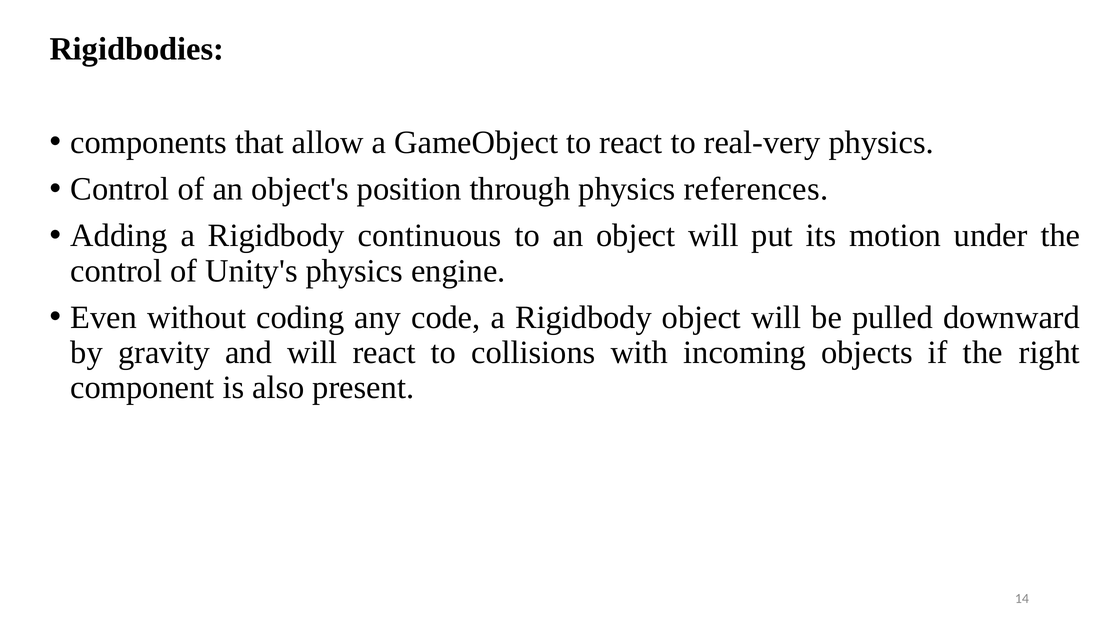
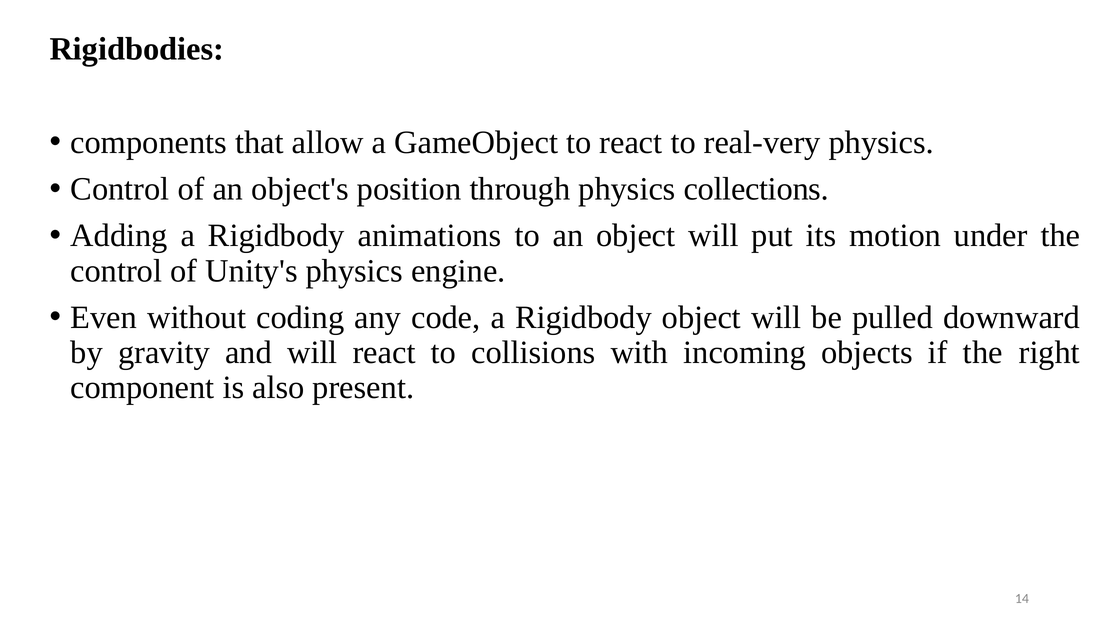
references: references -> collections (756, 189)
continuous: continuous -> animations (430, 236)
